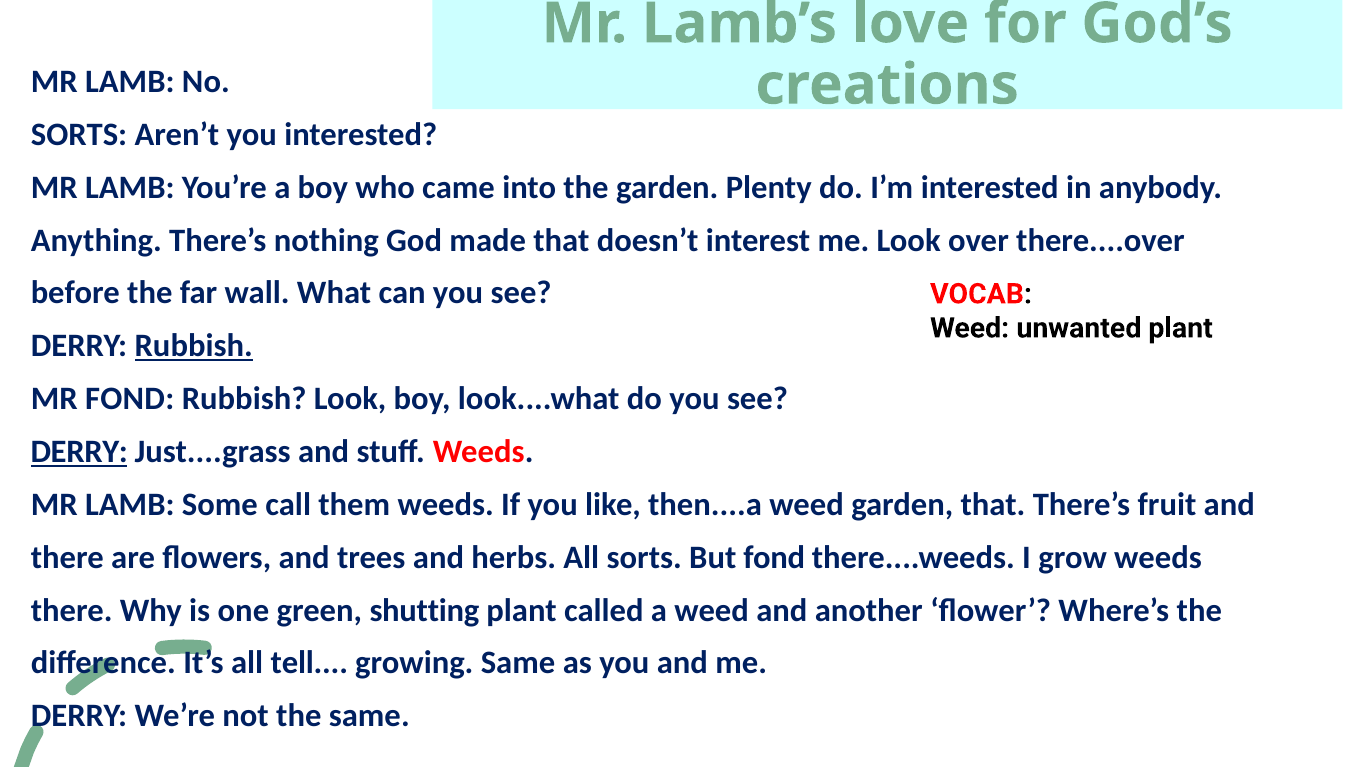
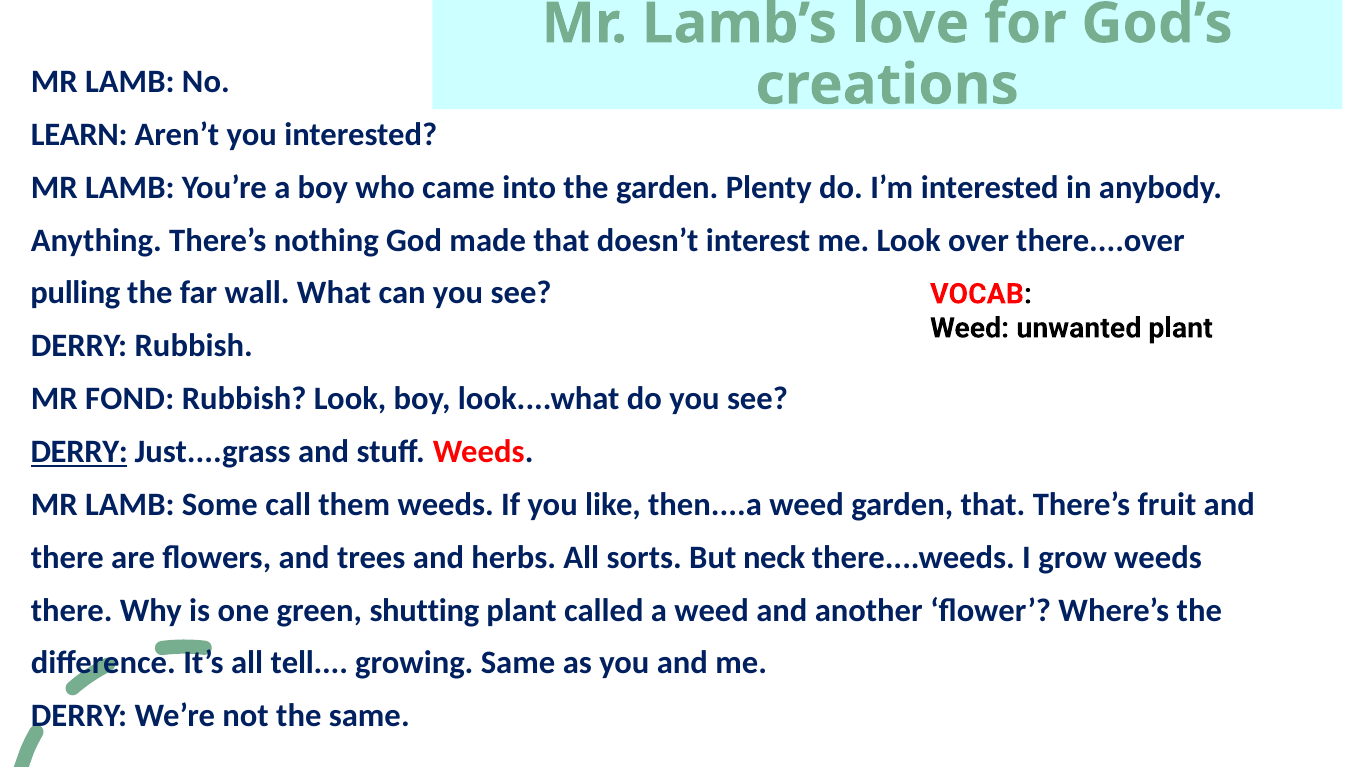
SORTS: SORTS -> LEARN (79, 135)
before: before -> pulling (75, 293)
Rubbish underline: present -> none (194, 346)
But fond: fond -> neck (774, 557)
